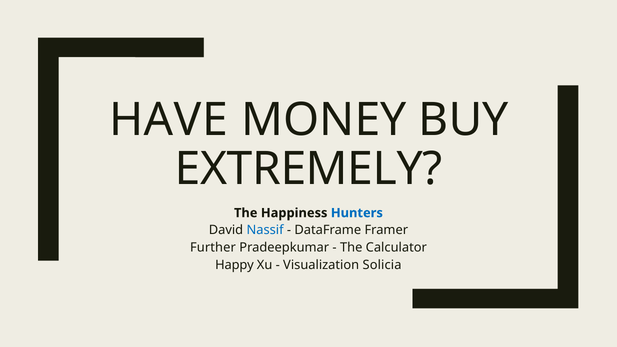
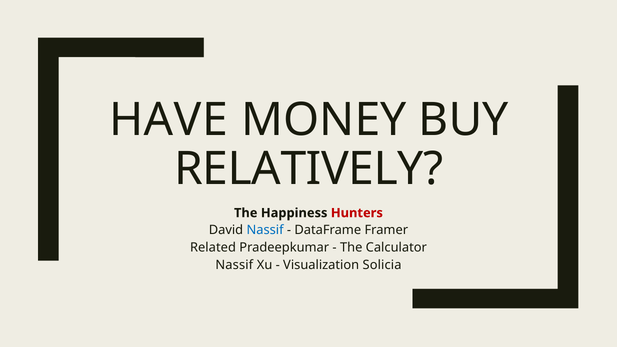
EXTREMELY: EXTREMELY -> RELATIVELY (309, 169)
Hunters colour: blue -> red (357, 213)
Further: Further -> Related (213, 248)
Happy: Happy -> Nassif (234, 265)
